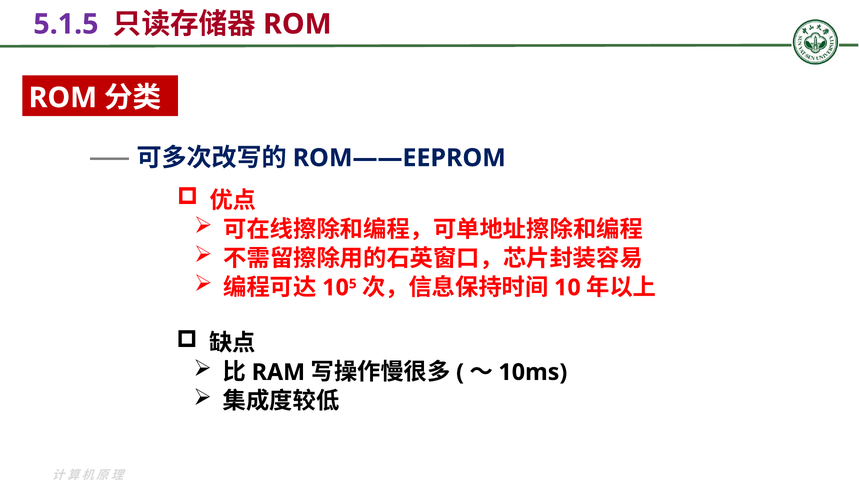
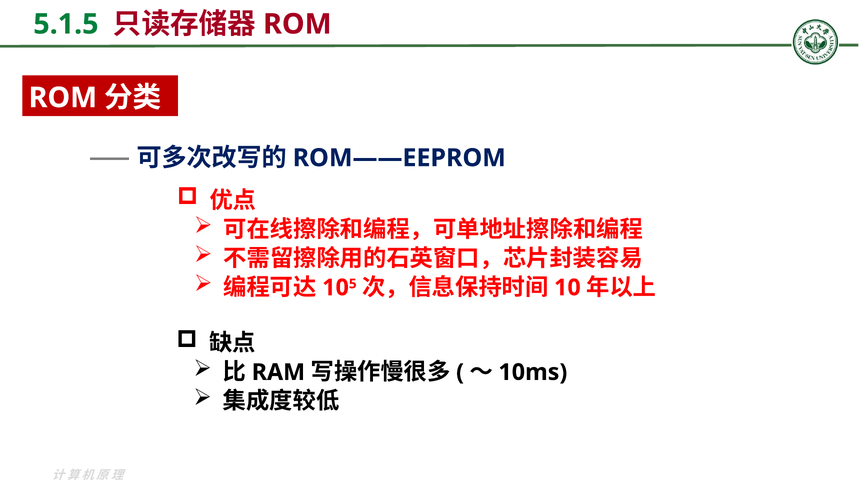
5.1.5 colour: purple -> green (66, 24)
